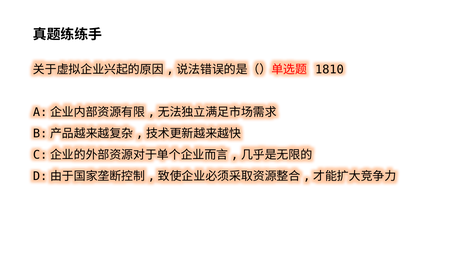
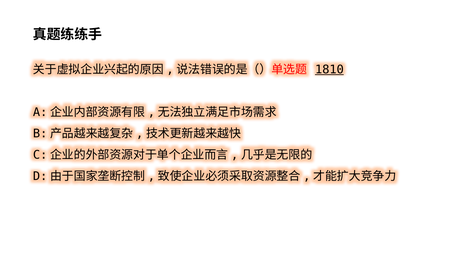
1810 underline: none -> present (329, 69)
